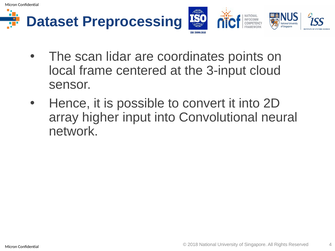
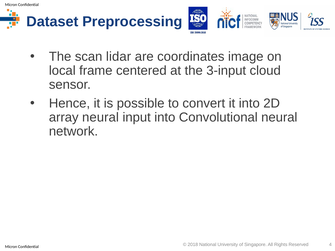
points: points -> image (246, 57)
array higher: higher -> neural (100, 117)
